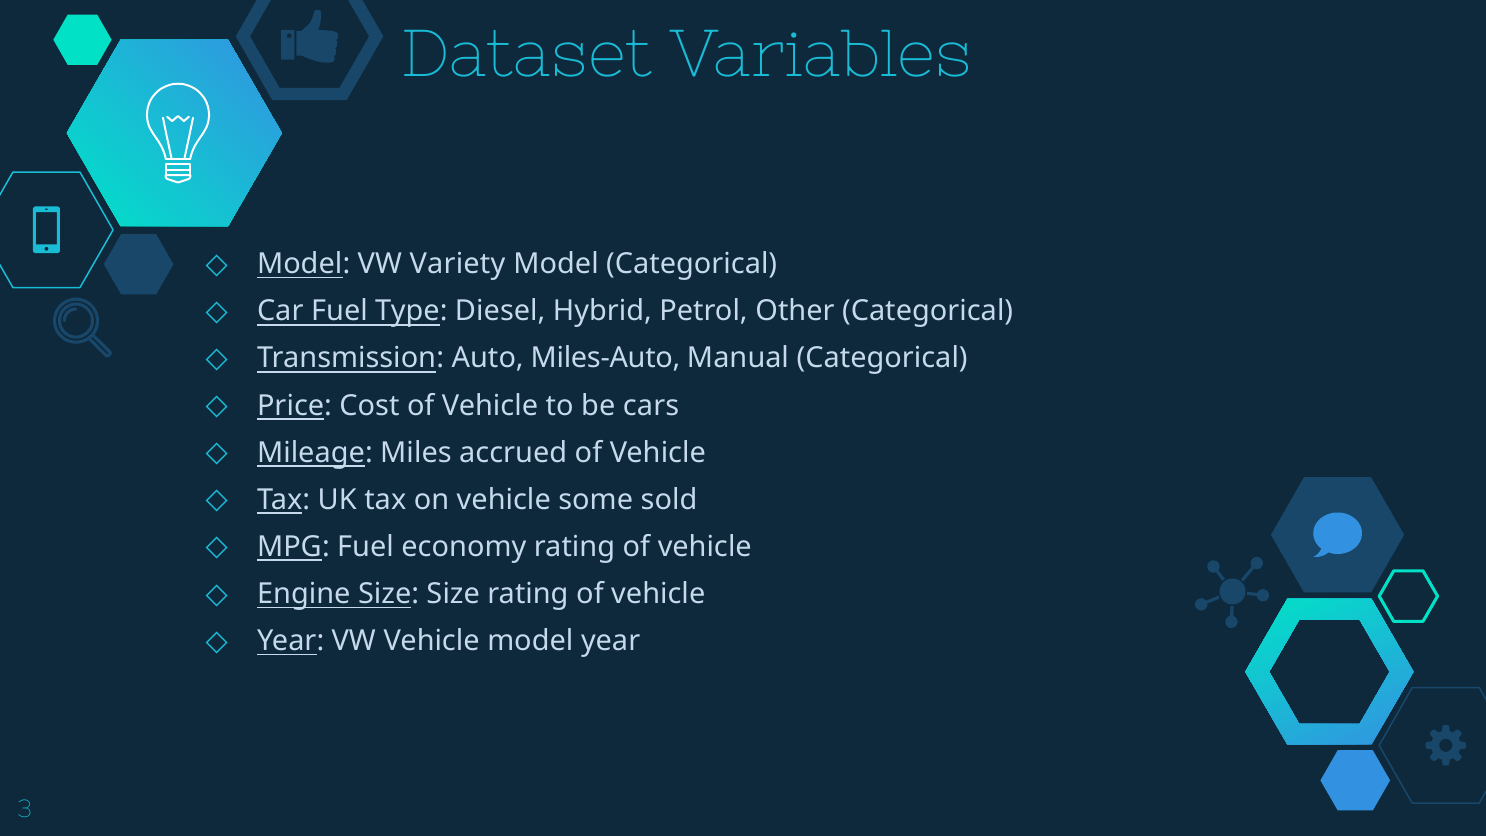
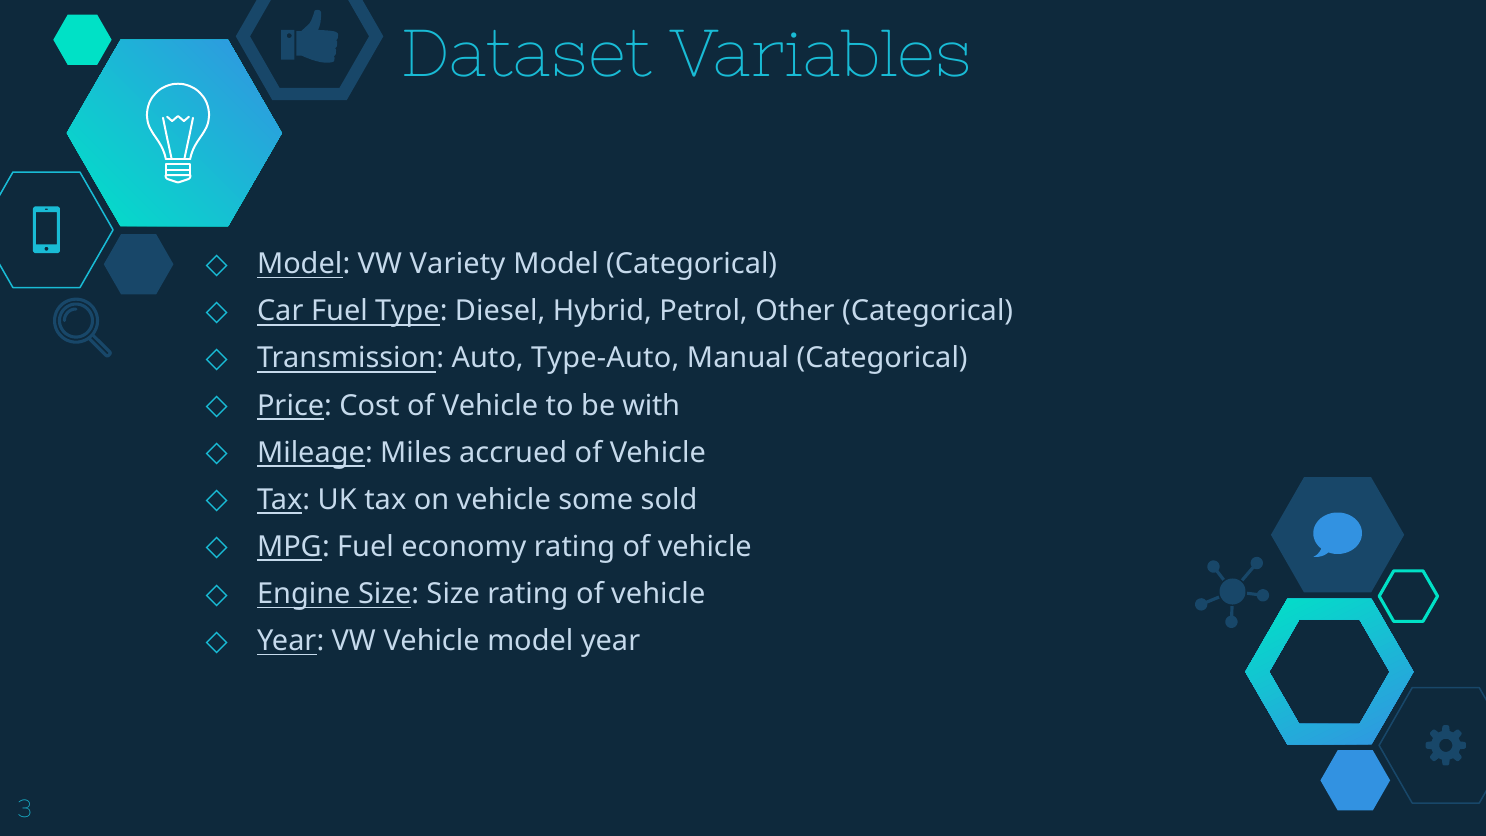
Miles-Auto: Miles-Auto -> Type-Auto (605, 358)
cars: cars -> with (651, 405)
